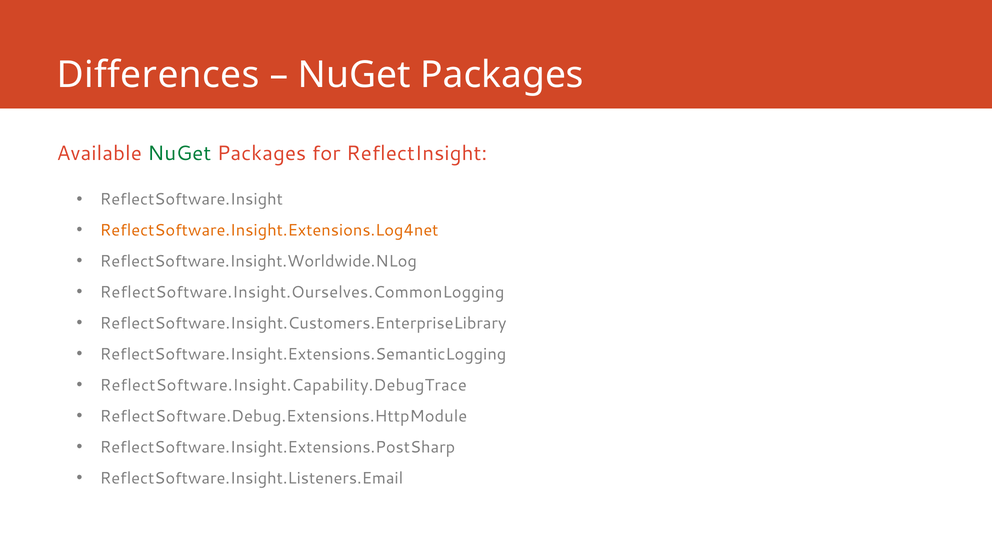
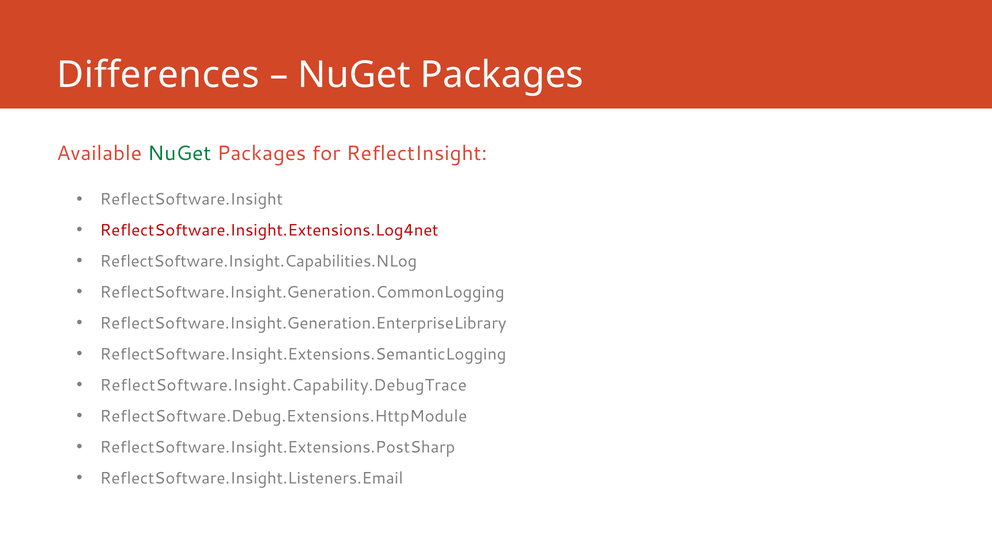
ReflectSoftware.Insight.Extensions.Log4net colour: orange -> red (269, 230)
ReflectSoftware.Insight.Worldwide.NLog: ReflectSoftware.Insight.Worldwide.NLog -> ReflectSoftware.Insight.Capabilities.NLog (258, 261)
ReflectSoftware.Insight.Ourselves.CommonLogging: ReflectSoftware.Insight.Ourselves.CommonLogging -> ReflectSoftware.Insight.Generation.CommonLogging (302, 292)
ReflectSoftware.Insight.Customers.EnterpriseLibrary: ReflectSoftware.Insight.Customers.EnterpriseLibrary -> ReflectSoftware.Insight.Generation.EnterpriseLibrary (303, 323)
